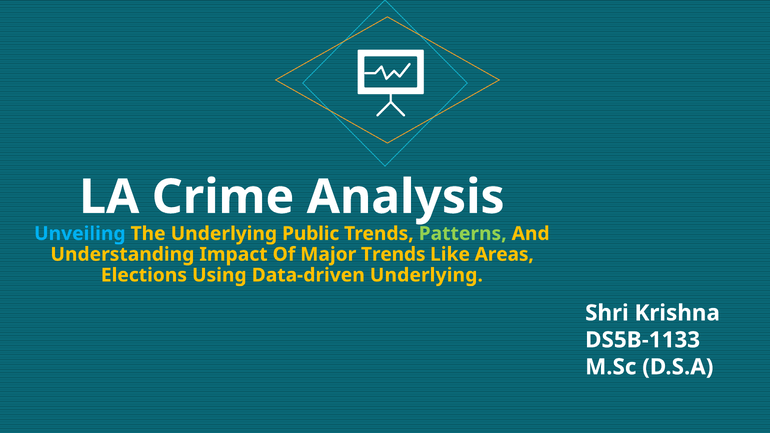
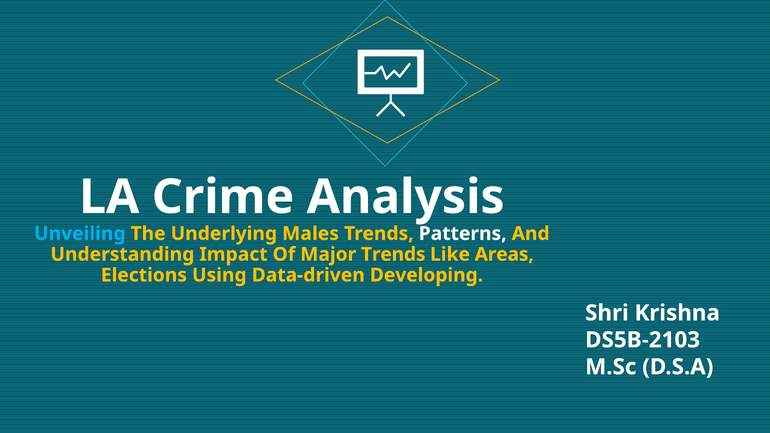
Public: Public -> Males (311, 234)
Patterns colour: light green -> white (463, 234)
Data-driven Underlying: Underlying -> Developing (426, 275)
DS5B-1133: DS5B-1133 -> DS5B-2103 (643, 340)
